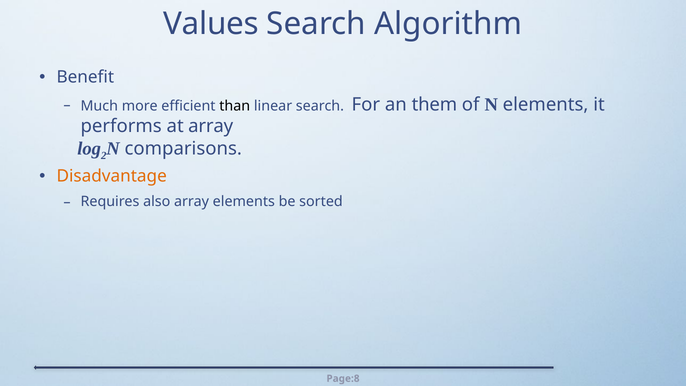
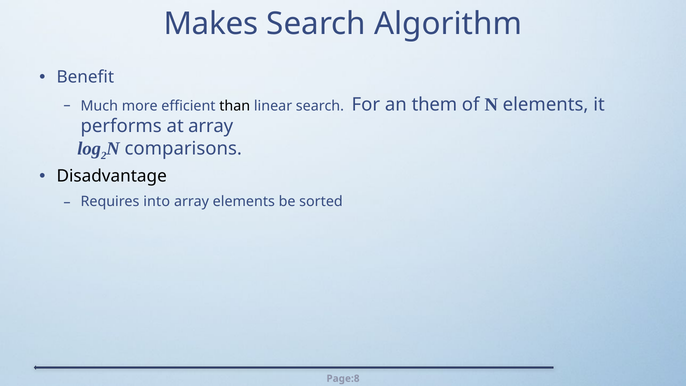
Values: Values -> Makes (211, 24)
Disadvantage colour: orange -> black (112, 176)
also: also -> into (157, 202)
